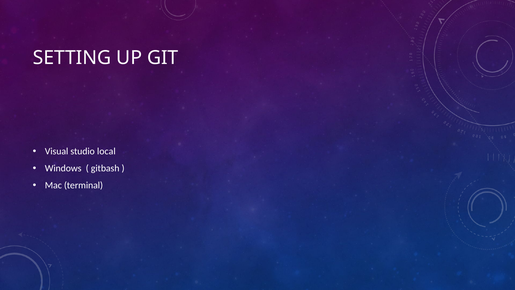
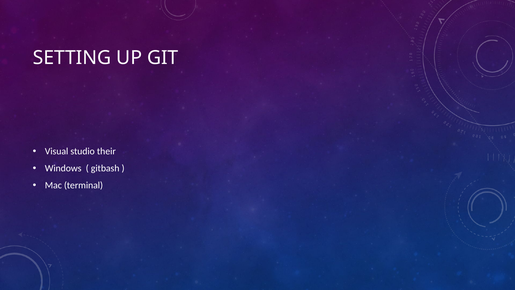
local: local -> their (106, 151)
